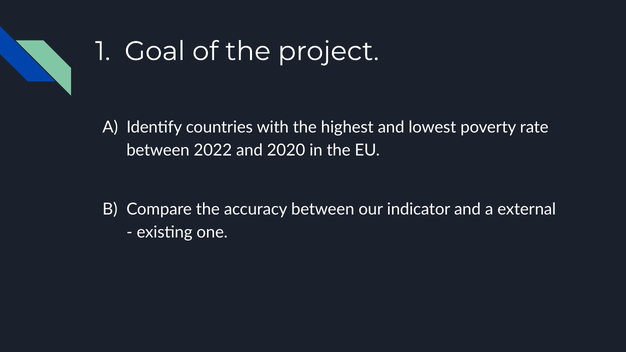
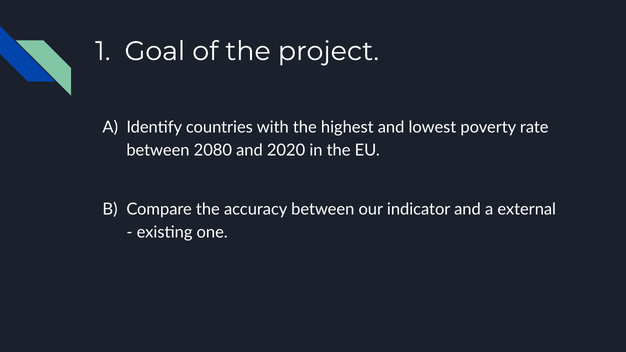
2022: 2022 -> 2080 (213, 150)
